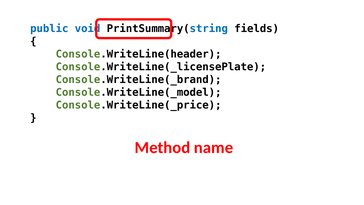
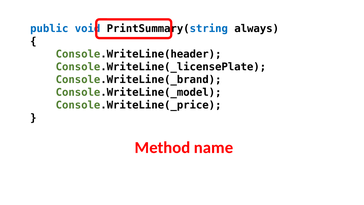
fields: fields -> always (257, 29)
